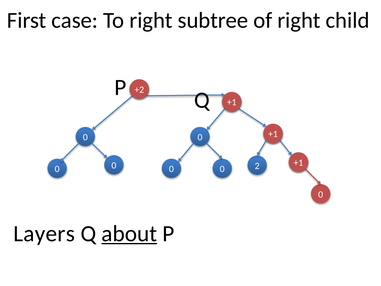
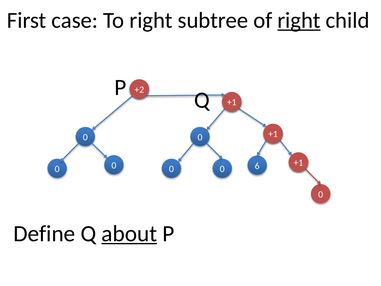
right underline: none -> present (299, 20)
2: 2 -> 6 (257, 166)
Layers: Layers -> Define (44, 233)
